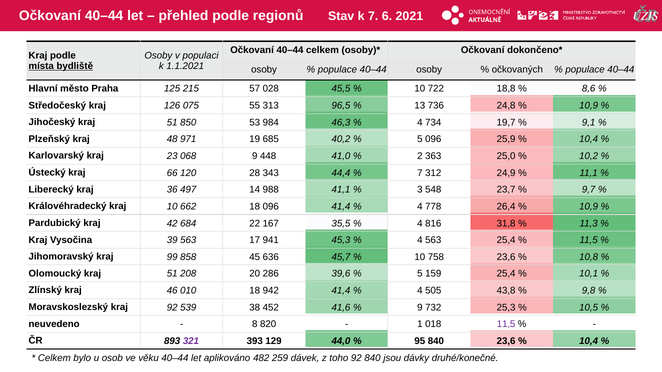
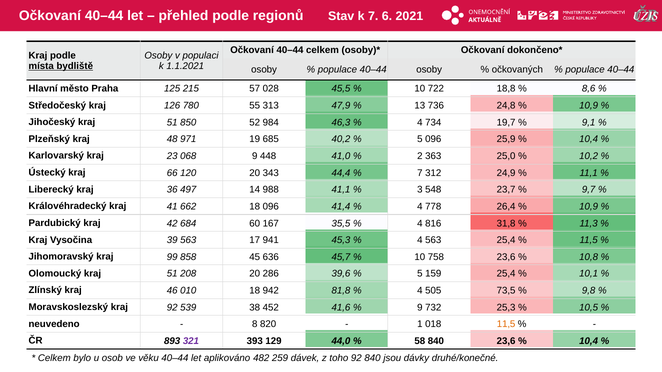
075: 075 -> 780 (191, 106)
96,5: 96,5 -> 47,9 (341, 106)
53: 53 -> 52 (255, 123)
120 28: 28 -> 20 (255, 173)
kraj 10: 10 -> 41 (172, 207)
22: 22 -> 60 (255, 224)
942 41,4: 41,4 -> 81,8 (341, 291)
43,8: 43,8 -> 73,5 (506, 291)
11,5 colour: purple -> orange (506, 325)
95: 95 -> 58 (420, 341)
